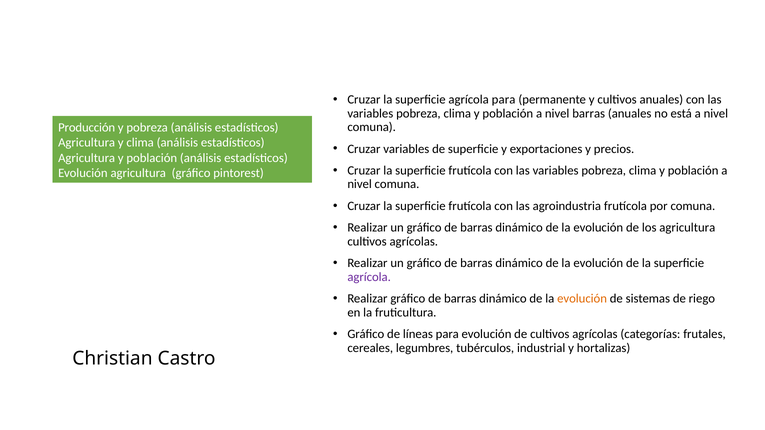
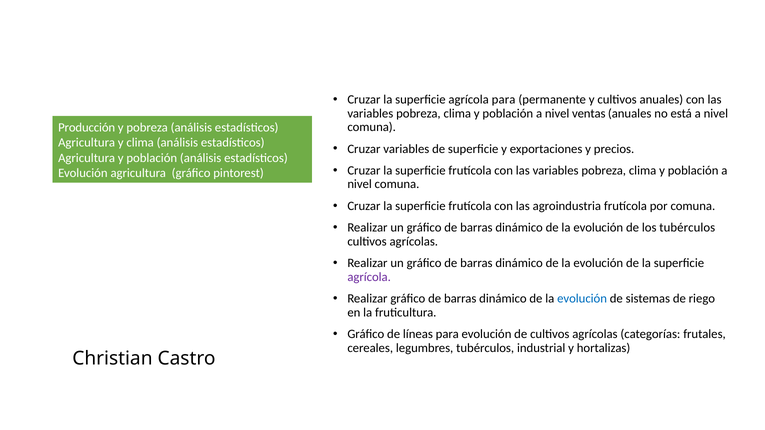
nivel barras: barras -> ventas (589, 113)
los agricultura: agricultura -> tubérculos (687, 228)
evolución colour: orange -> blue (582, 299)
